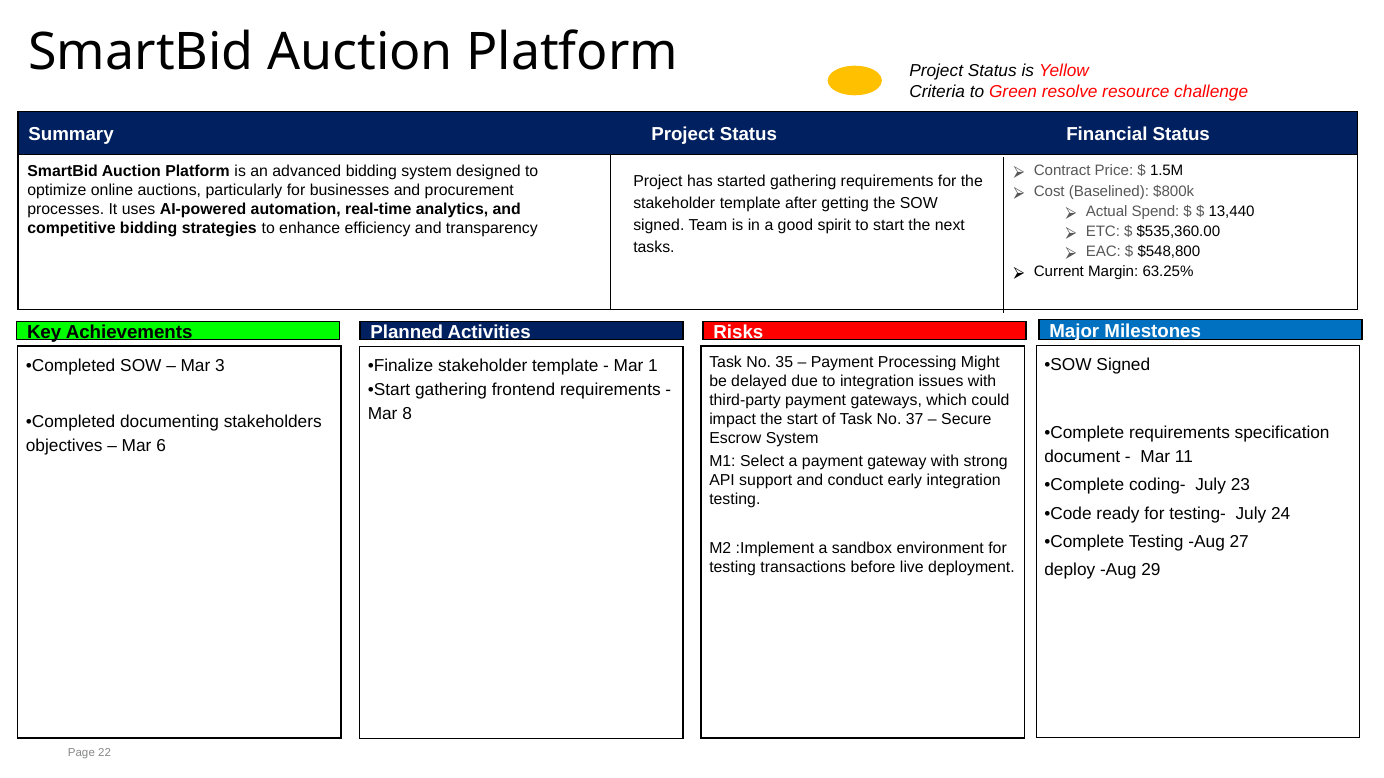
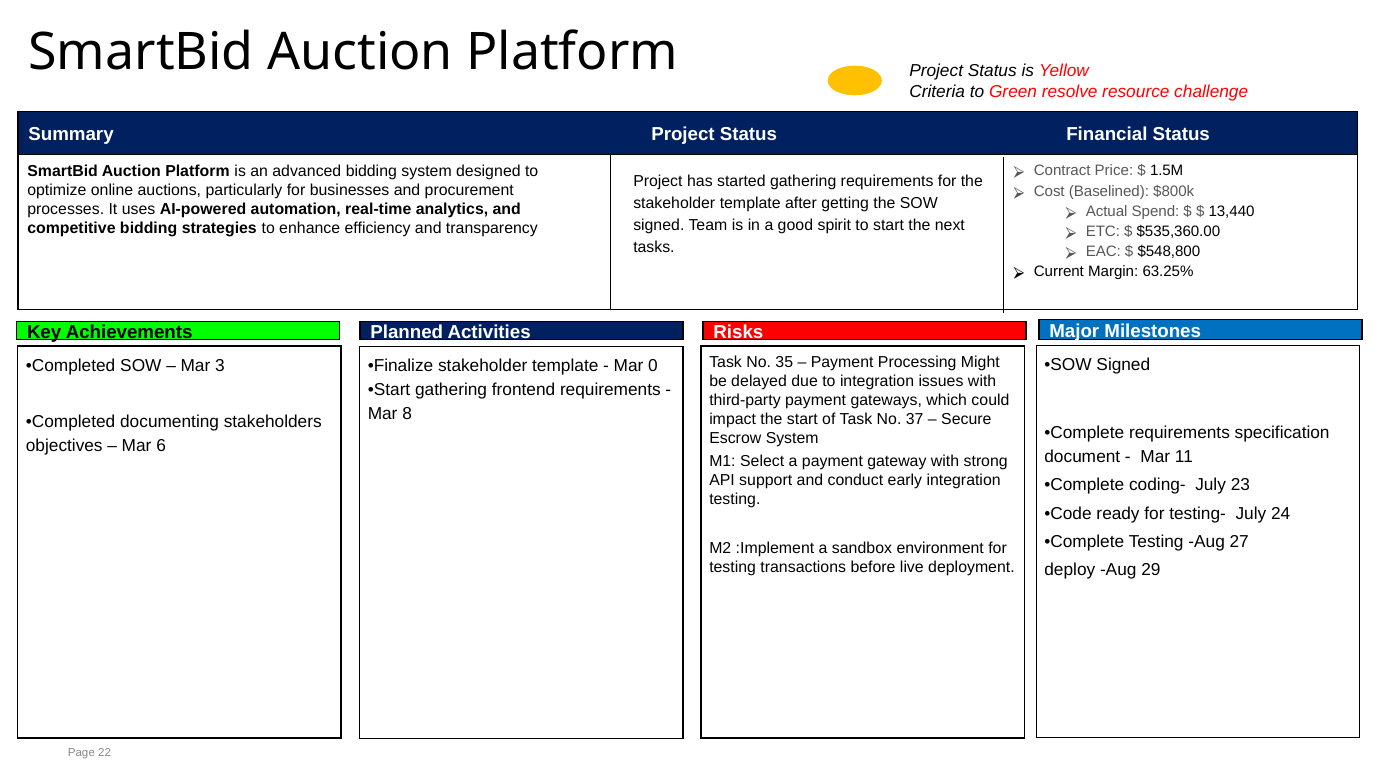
1: 1 -> 0 (653, 366)
